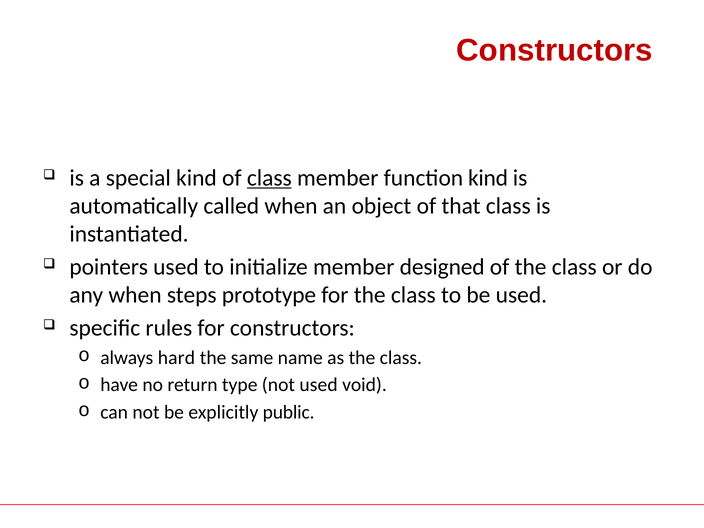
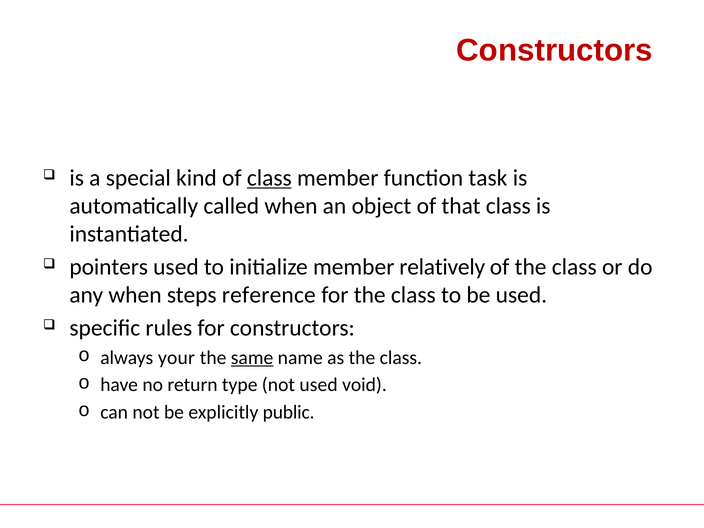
function kind: kind -> task (488, 178)
designed: designed -> relatively (442, 267)
prototype: prototype -> reference (269, 295)
hard: hard -> your (176, 358)
same underline: none -> present (252, 358)
